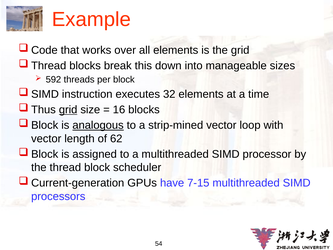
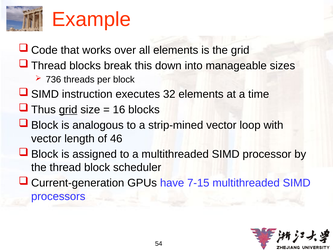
592: 592 -> 736 (53, 80)
analogous underline: present -> none (98, 125)
62: 62 -> 46 (116, 138)
